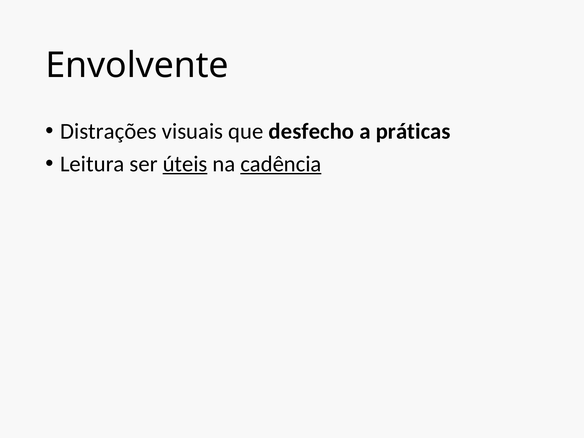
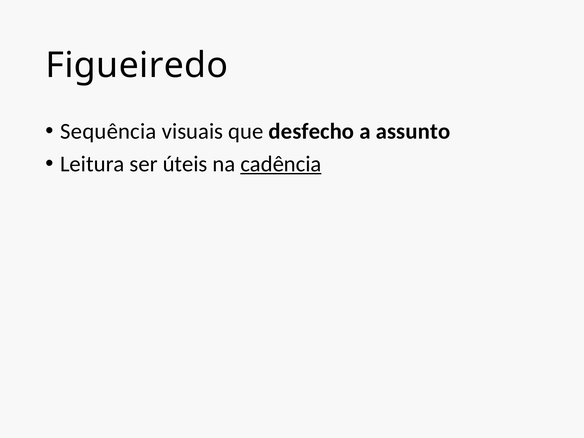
Envolvente: Envolvente -> Figueiredo (137, 65)
Distrações: Distrações -> Sequência (108, 131)
práticas: práticas -> assunto (413, 131)
úteis underline: present -> none (185, 164)
